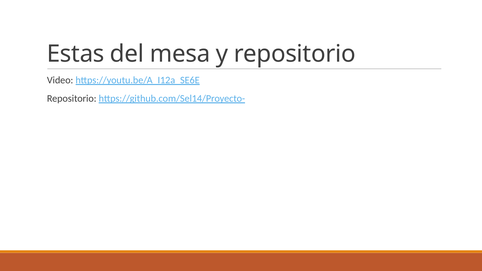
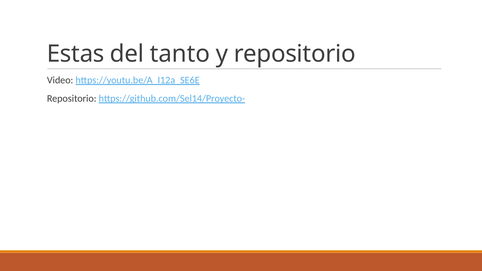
mesa: mesa -> tanto (180, 54)
